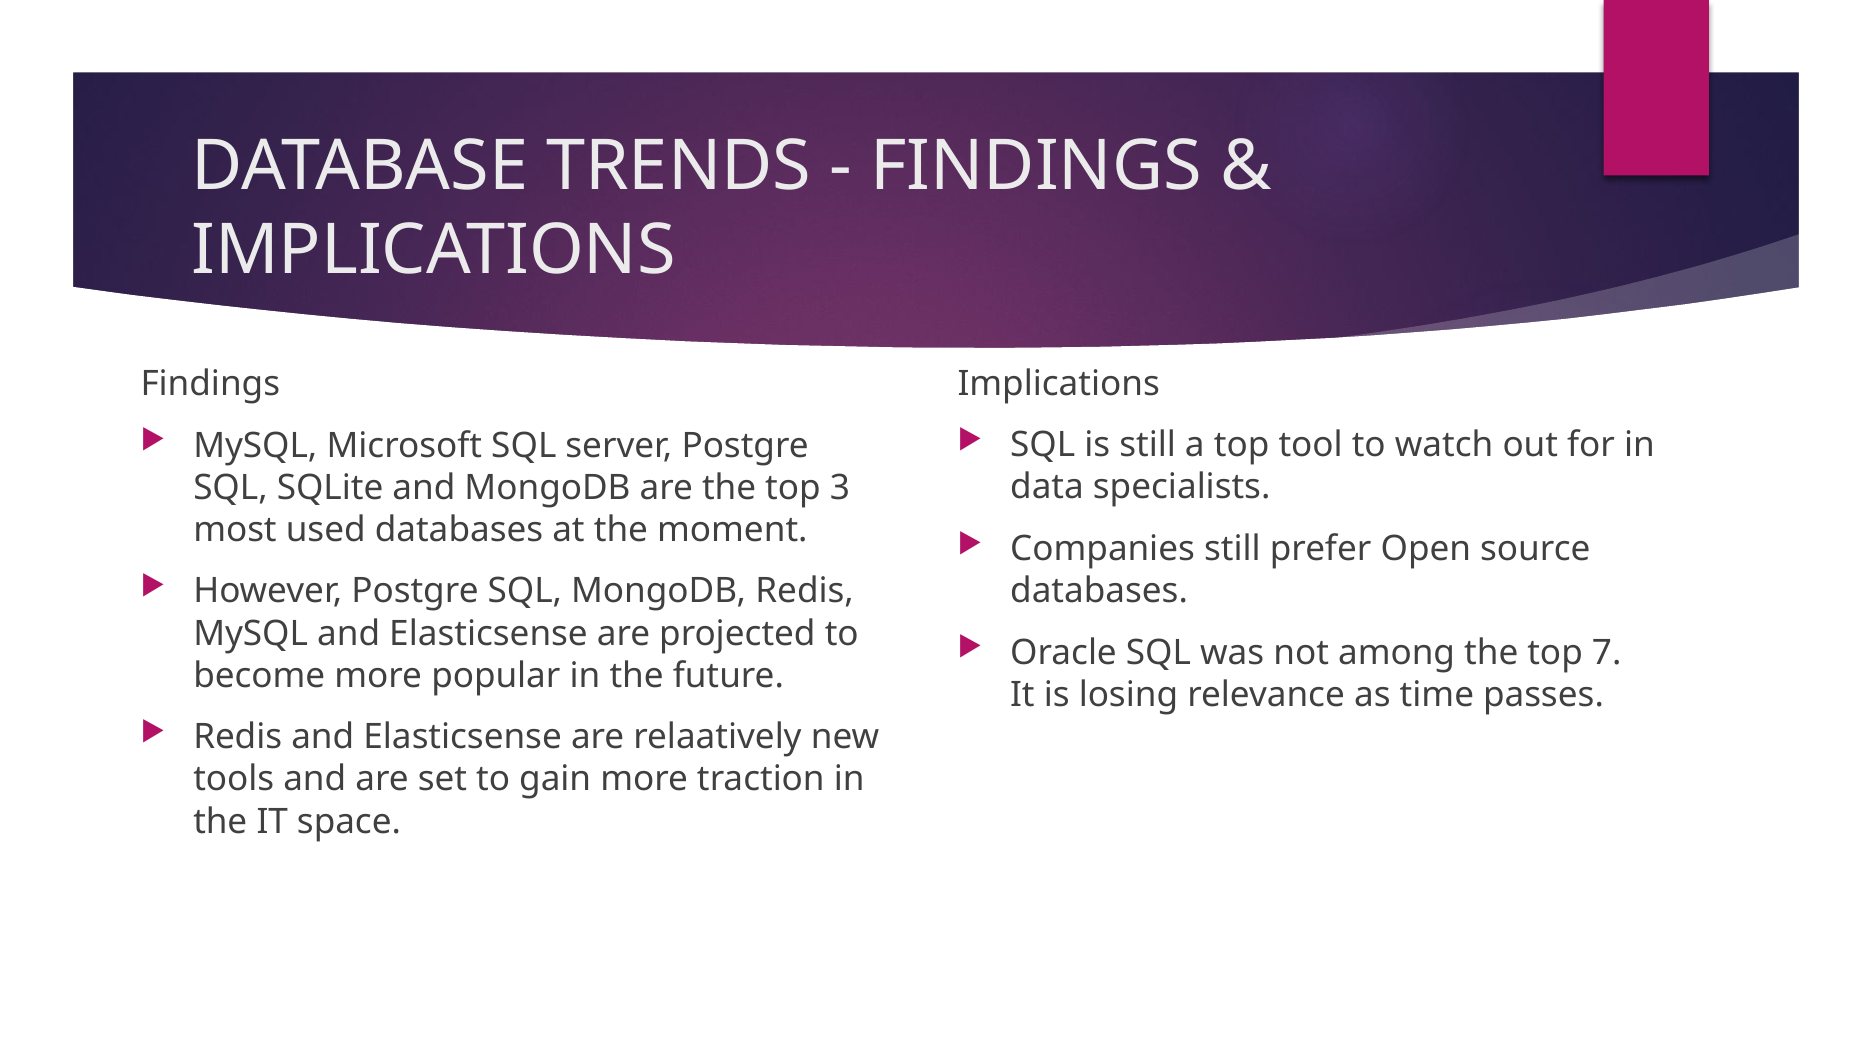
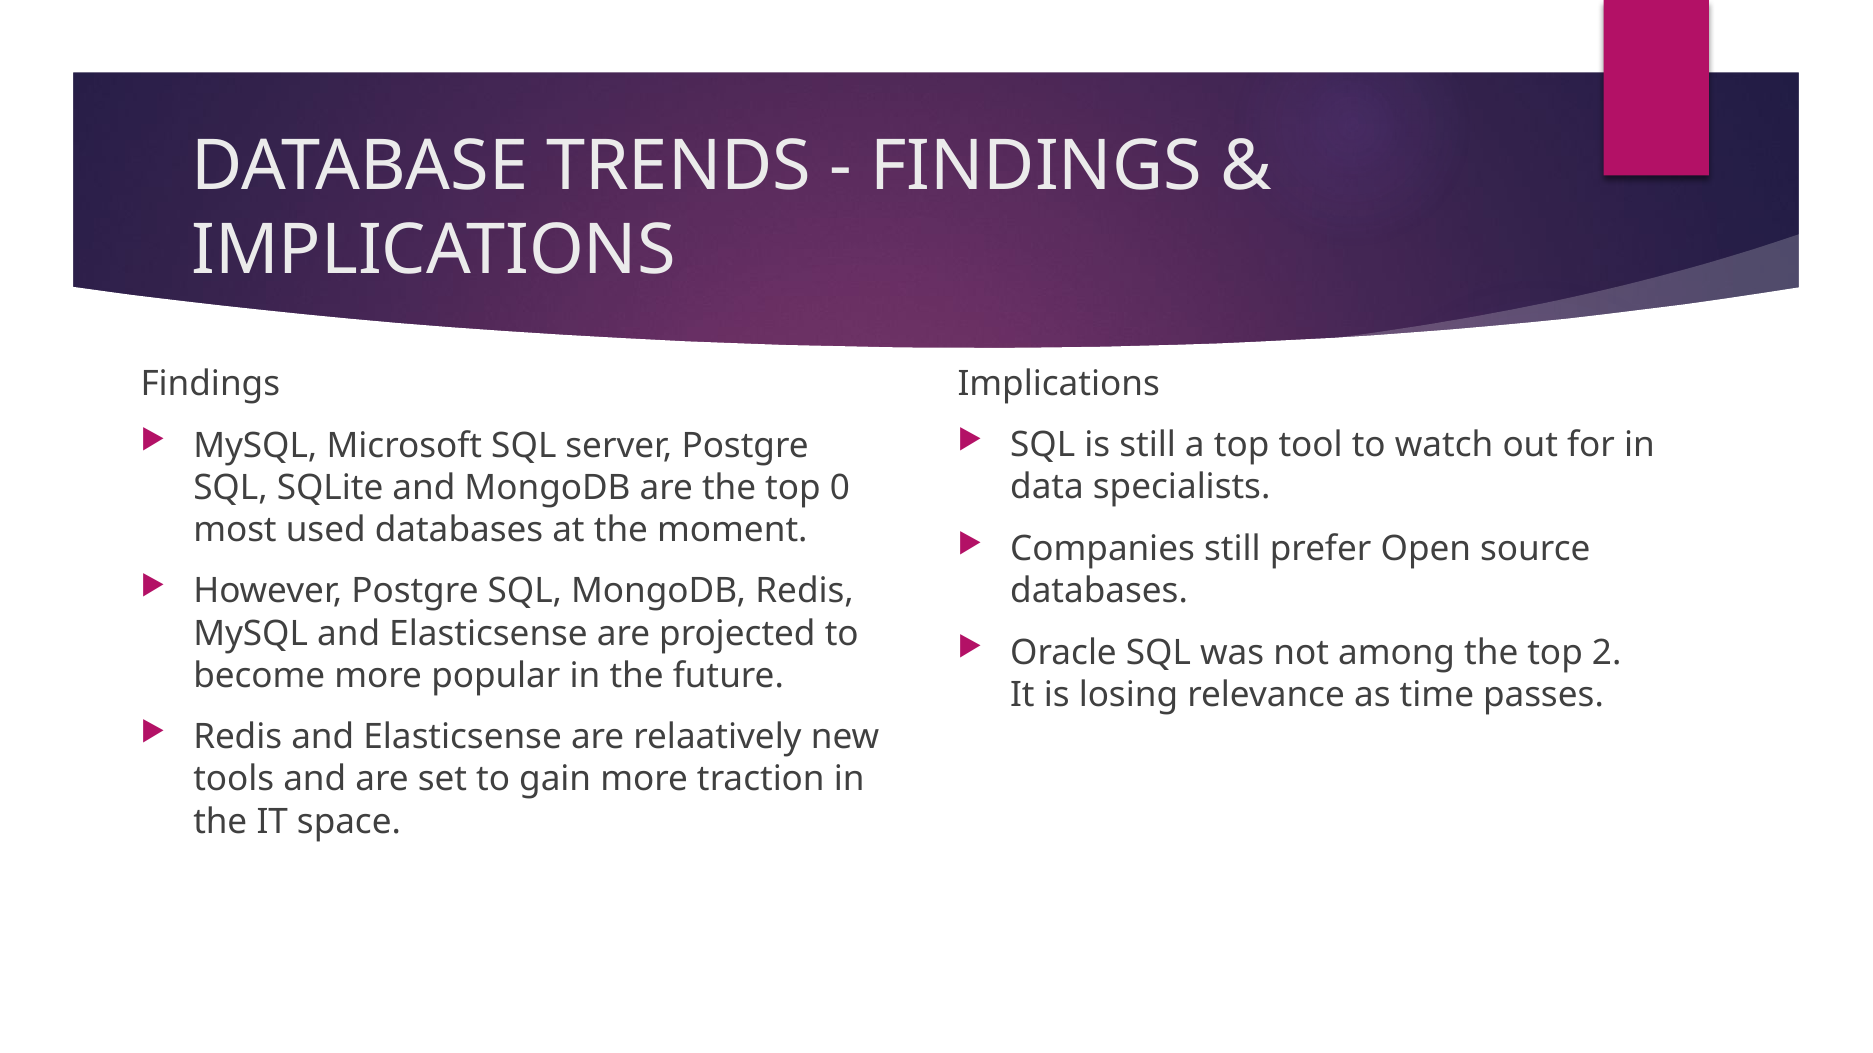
3: 3 -> 0 (840, 488)
7: 7 -> 2 (1607, 653)
